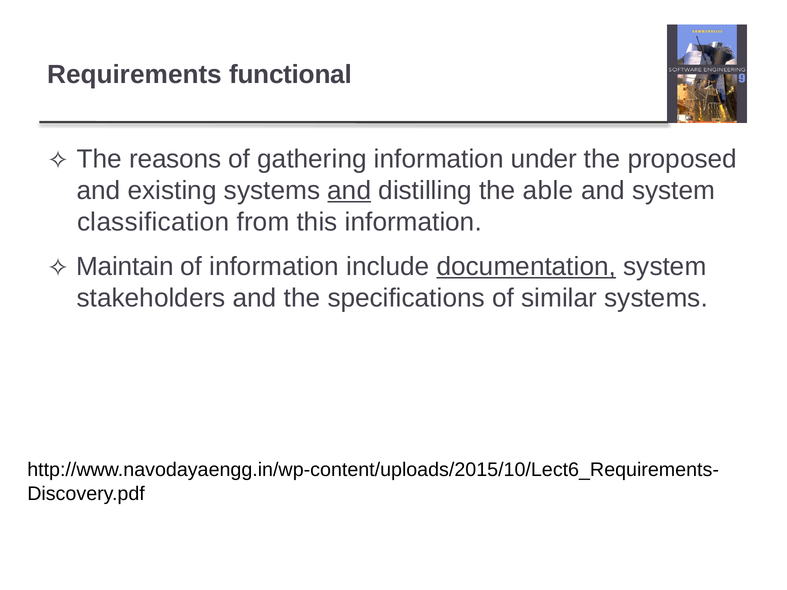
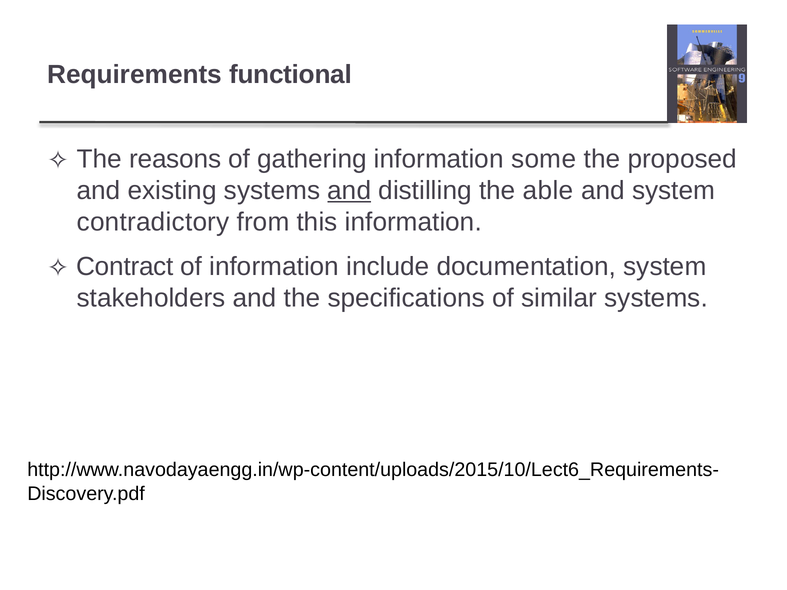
under: under -> some (544, 159)
classification: classification -> contradictory (153, 222)
Maintain: Maintain -> Contract (125, 267)
documentation underline: present -> none (526, 267)
